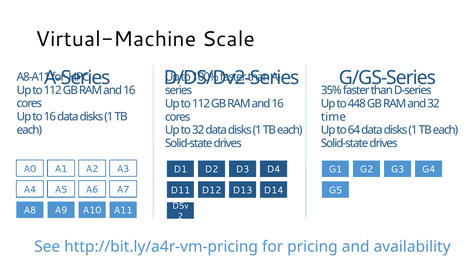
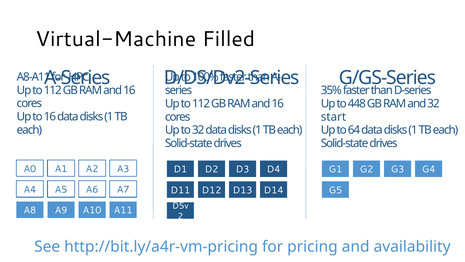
Scale: Scale -> Filled (229, 39)
time: time -> start (333, 117)
